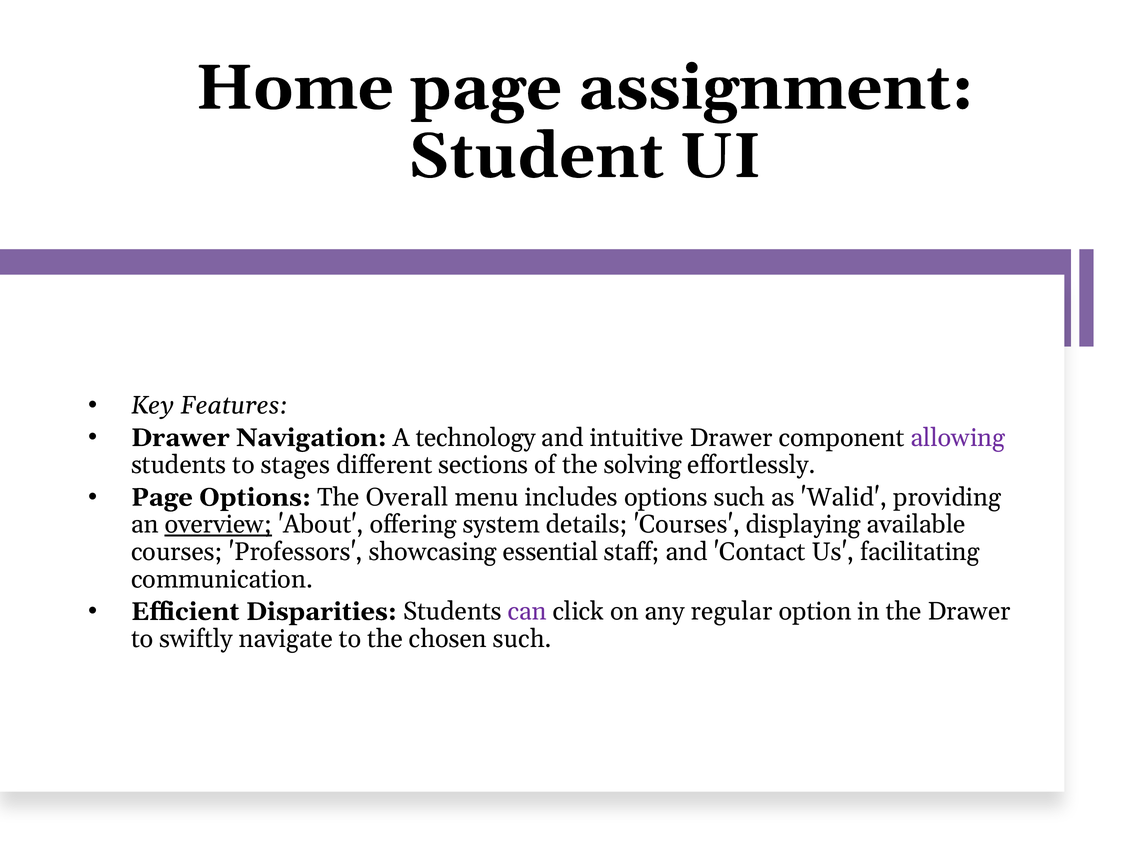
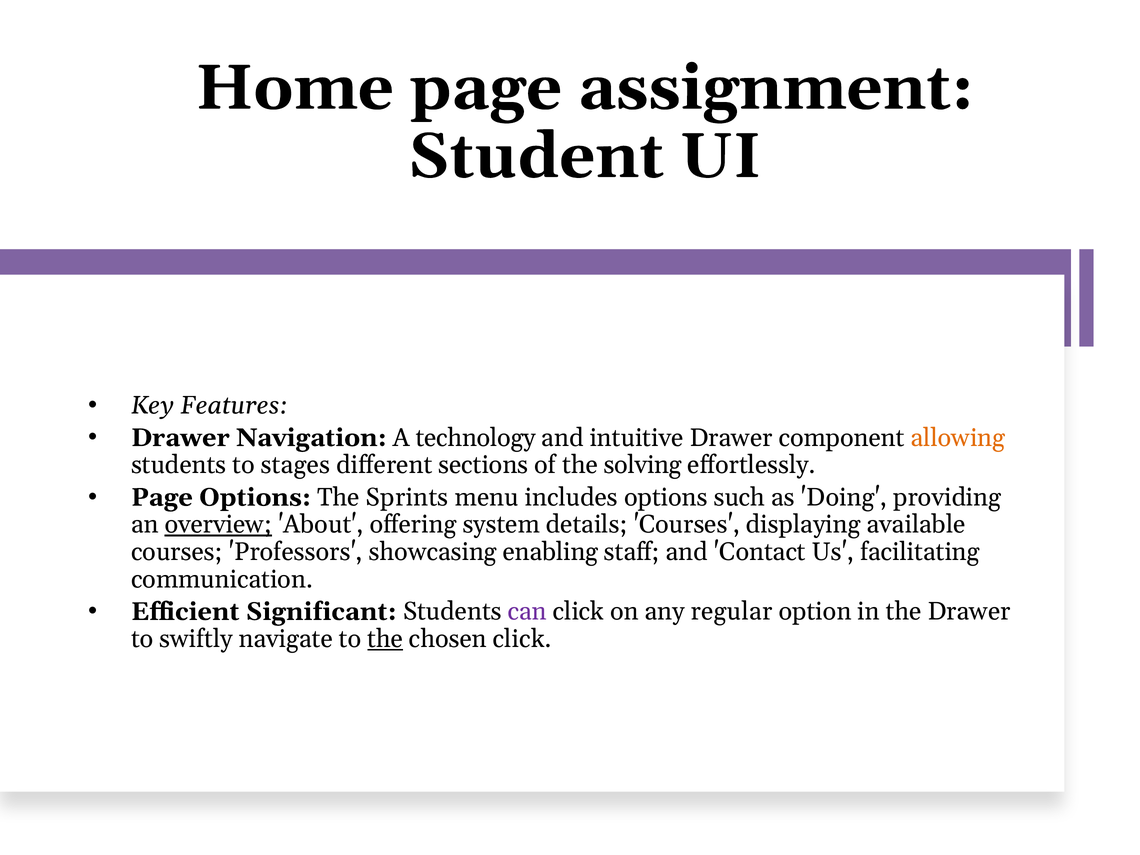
allowing colour: purple -> orange (958, 438)
Overall: Overall -> Sprints (407, 497)
Walid: Walid -> Doing (844, 497)
essential: essential -> enabling (551, 552)
Disparities: Disparities -> Significant (321, 612)
the underline: none -> present (385, 639)
chosen such: such -> click (522, 639)
